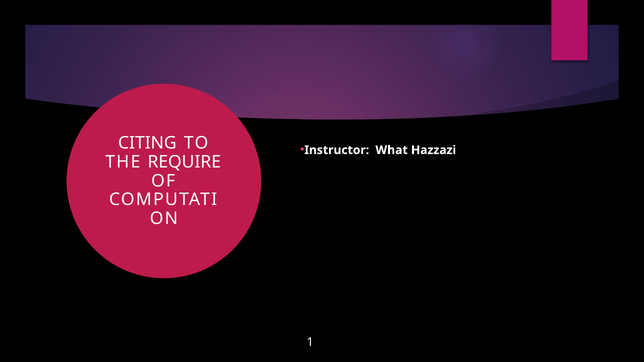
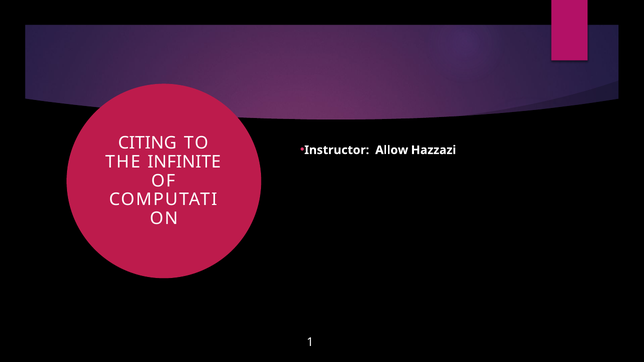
What: What -> Allow (392, 150)
REQUIRE: REQUIRE -> INFINITE (184, 162)
